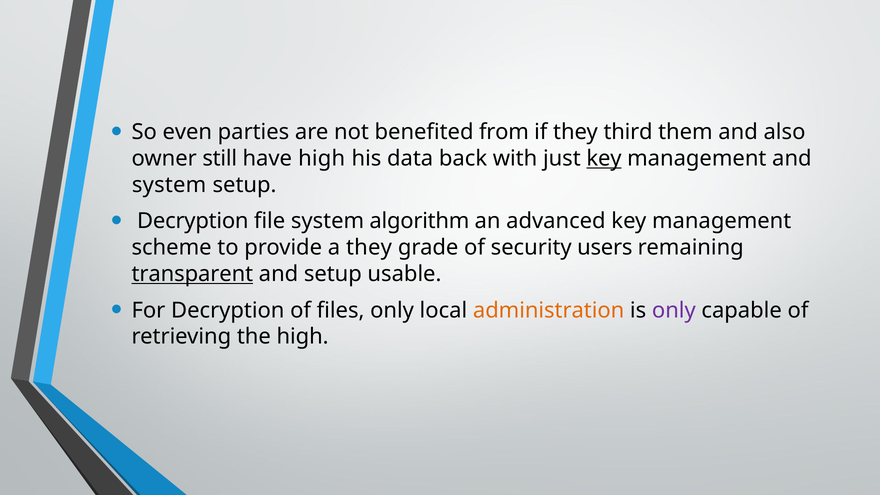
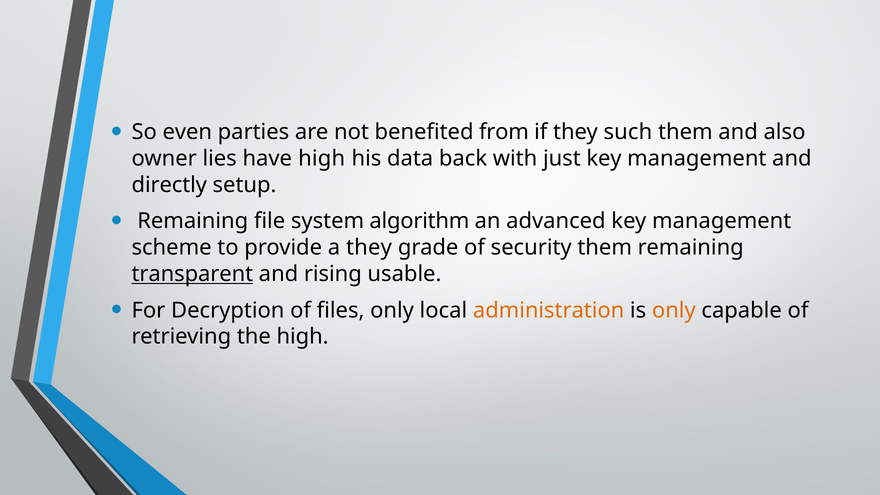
third: third -> such (628, 132)
still: still -> lies (220, 159)
key underline: present -> none (604, 159)
system: system -> directly (169, 185)
Decryption: Decryption -> Remaining (193, 221)
security users: users -> them (605, 248)
and setup: setup -> rising (333, 274)
only colour: purple -> orange (674, 310)
